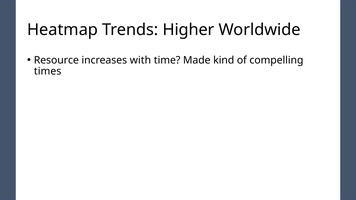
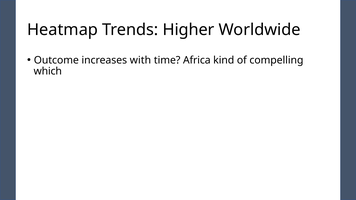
Resource: Resource -> Outcome (56, 60)
Made: Made -> Africa (197, 60)
times: times -> which (48, 71)
